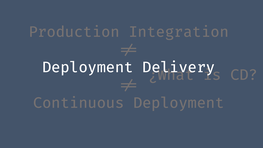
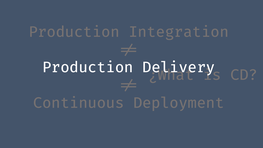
Deployment: Deployment -> Production (88, 67)
